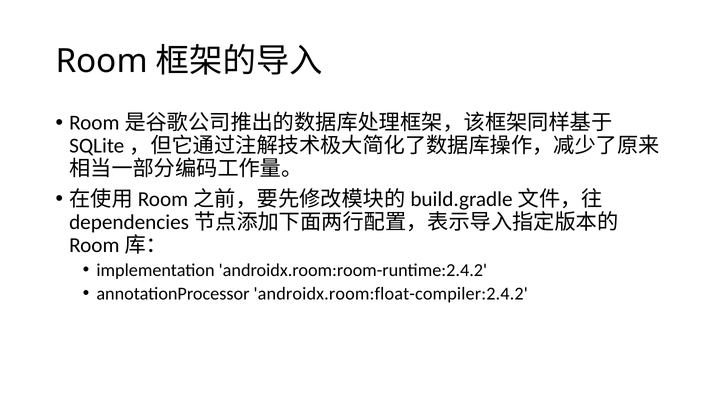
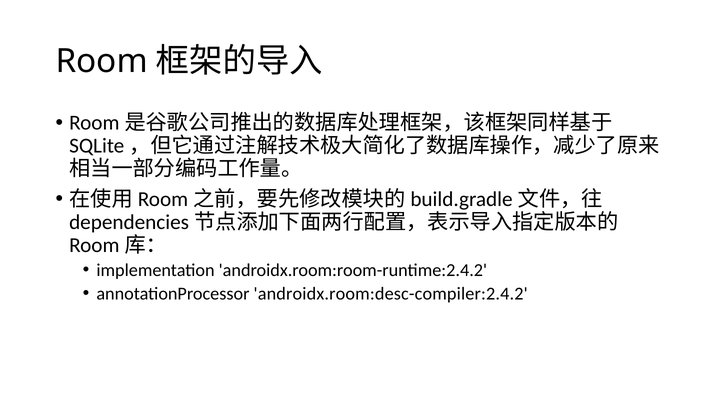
androidx.room:float-compiler:2.4.2: androidx.room:float-compiler:2.4.2 -> androidx.room:desc-compiler:2.4.2 (391, 294)
